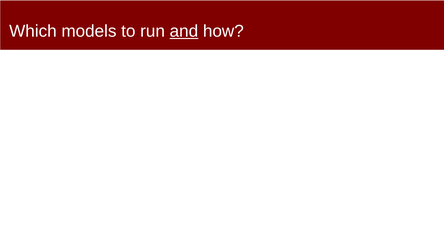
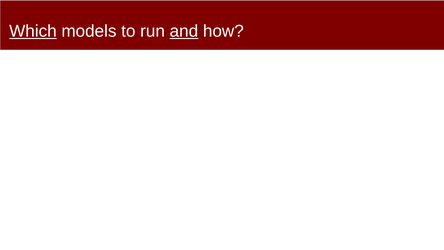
Which underline: none -> present (33, 31)
